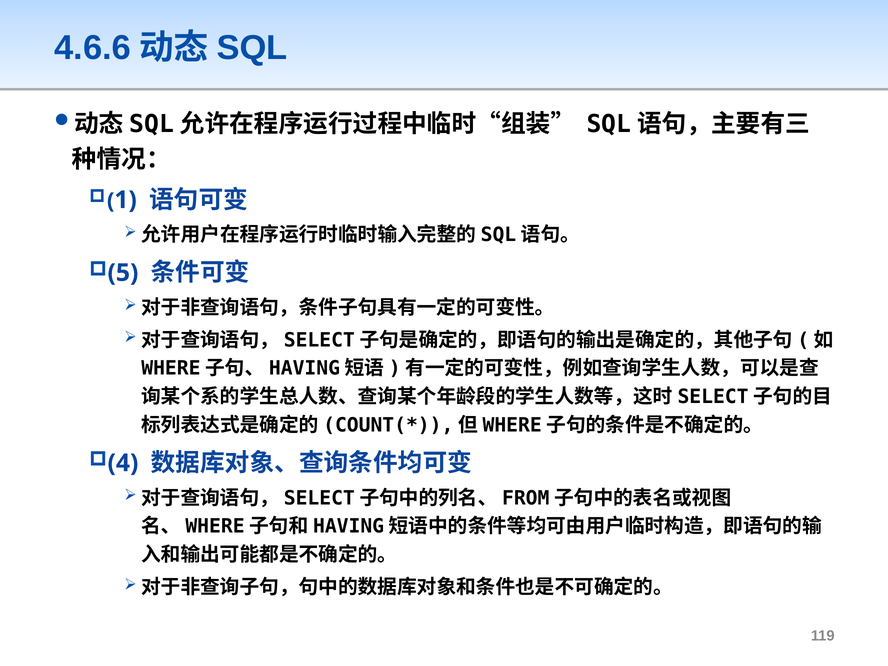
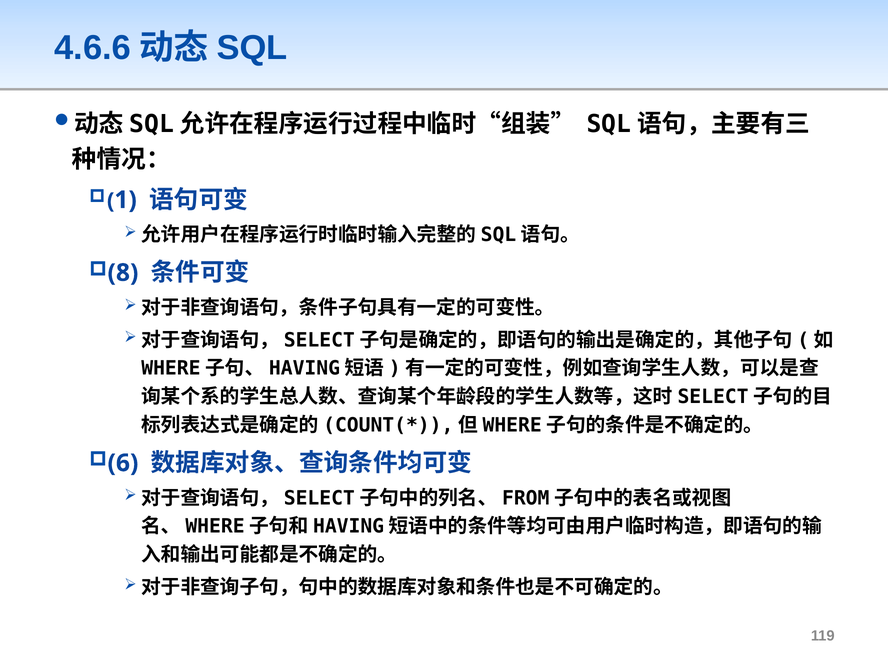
5: 5 -> 8 (123, 273)
4: 4 -> 6 (123, 463)
